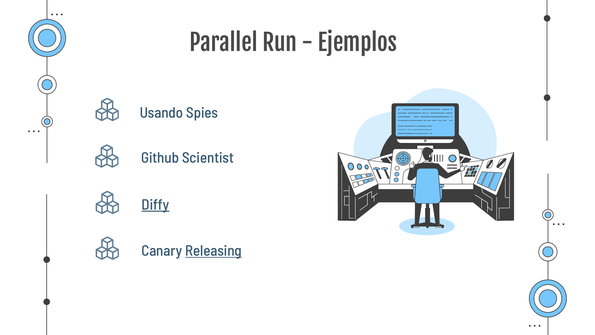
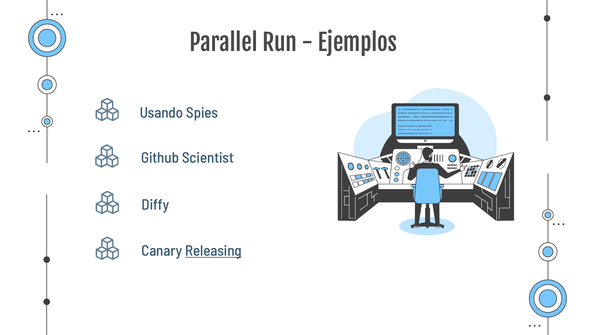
Diffy underline: present -> none (155, 205)
